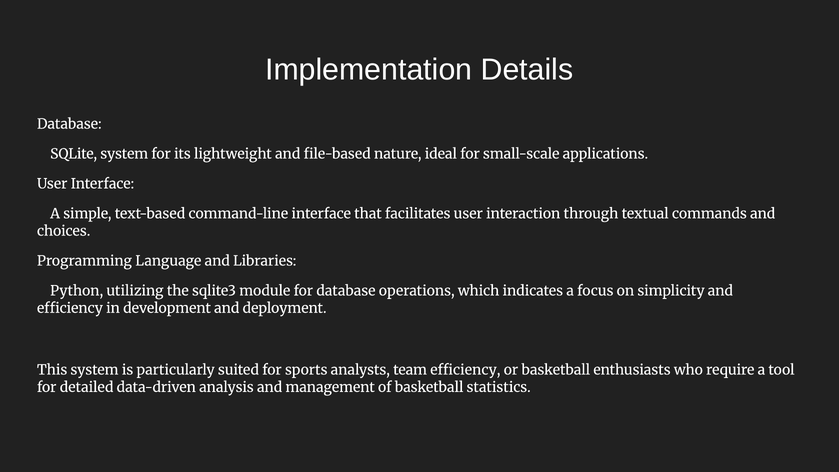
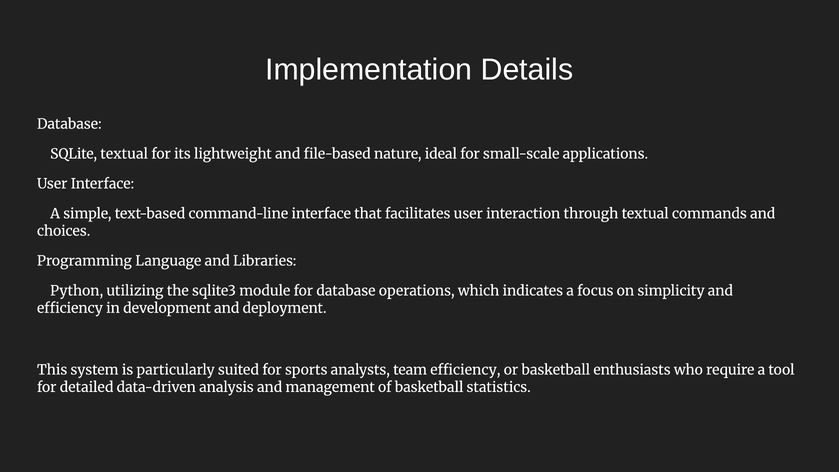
SQLite system: system -> textual (124, 154)
